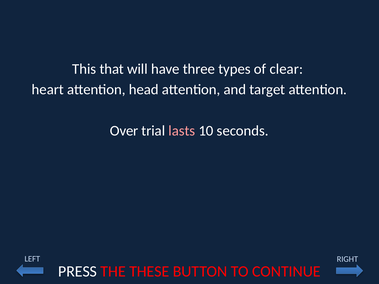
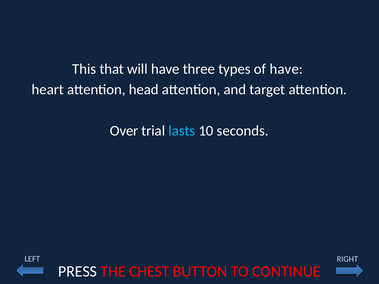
of clear: clear -> have (286, 69)
lasts colour: pink -> light blue (182, 131)
THESE: THESE -> CHEST (149, 272)
